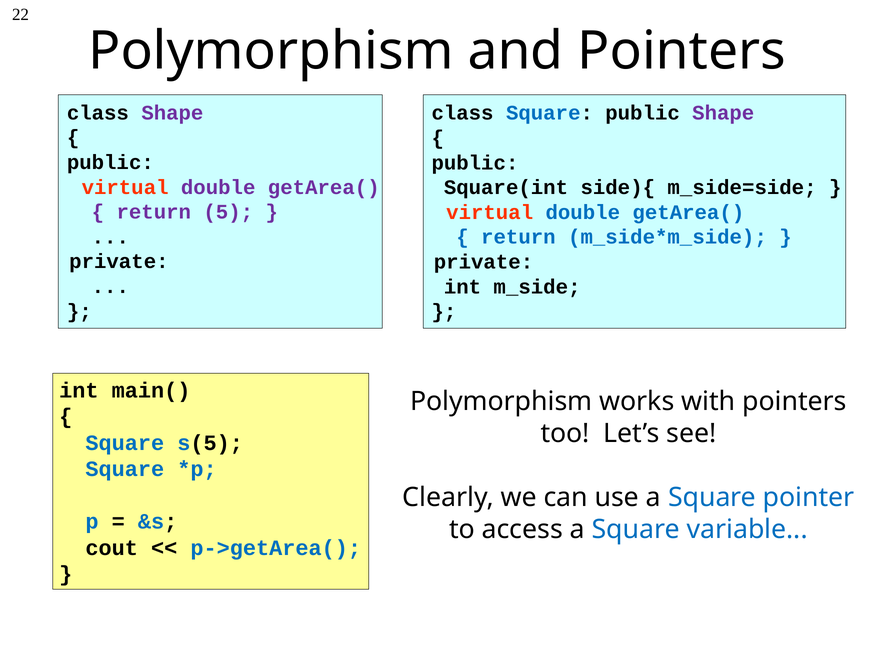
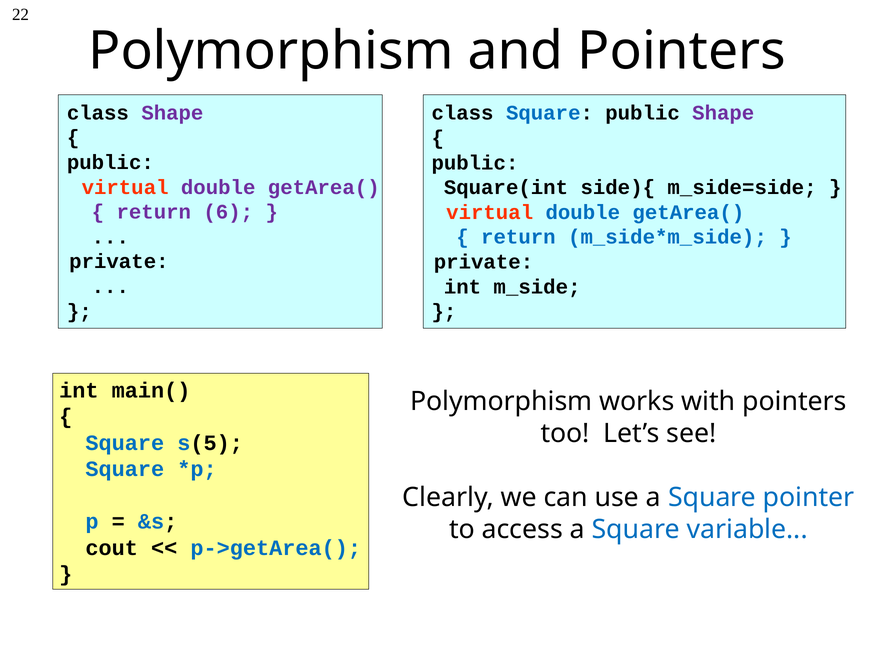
5: 5 -> 6 (228, 212)
